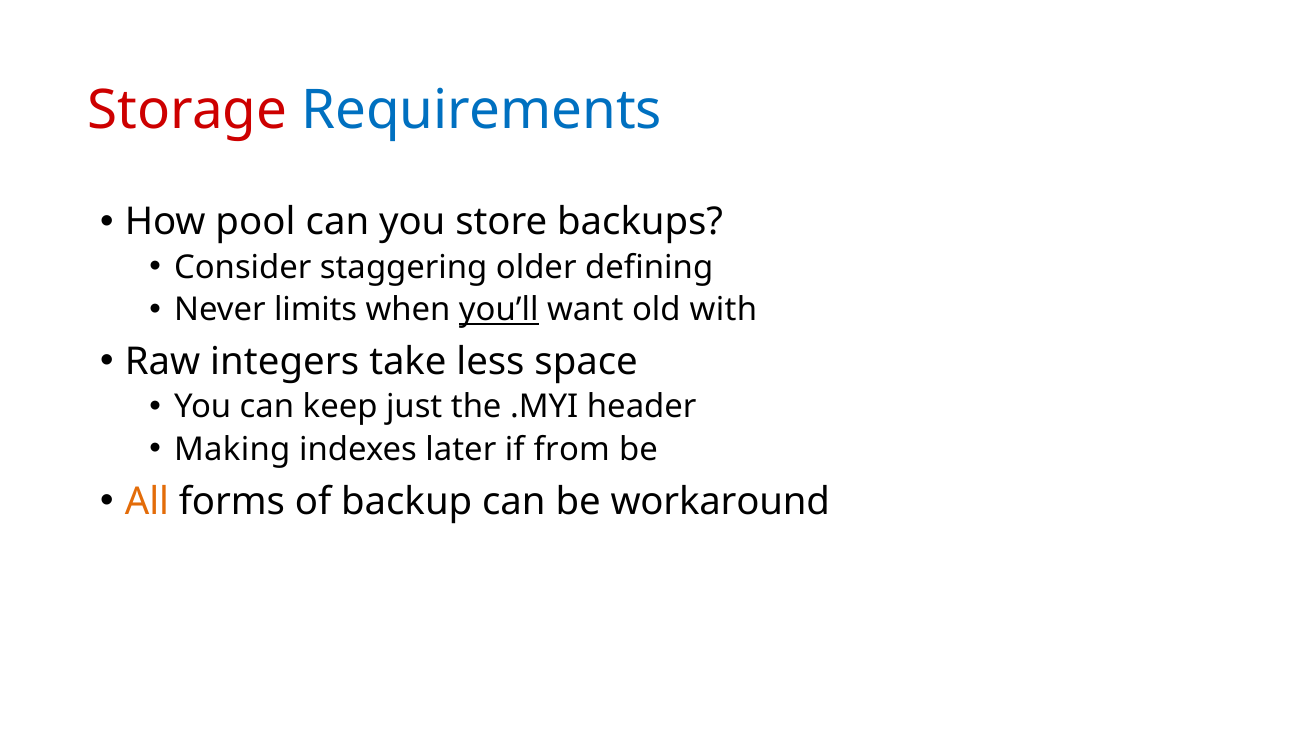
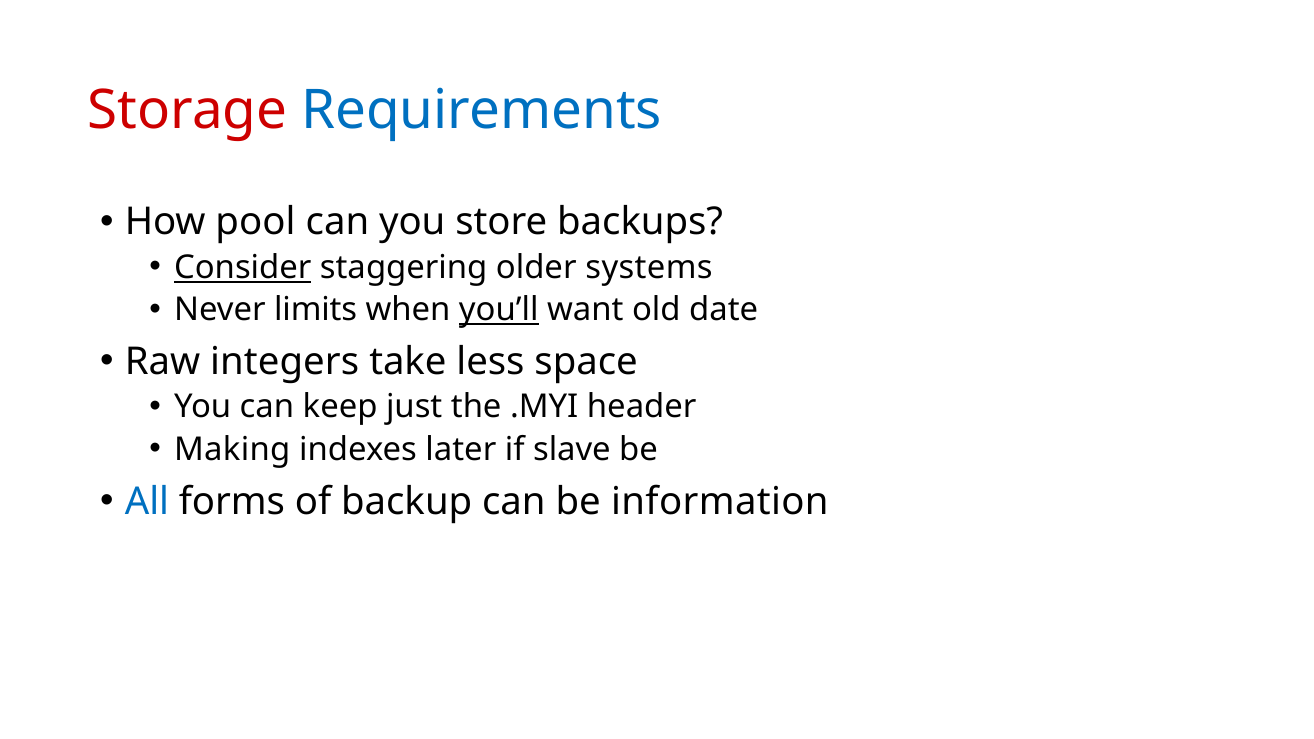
Consider underline: none -> present (243, 267)
defining: defining -> systems (649, 267)
with: with -> date (724, 310)
from: from -> slave (572, 449)
All colour: orange -> blue (147, 502)
workaround: workaround -> information (720, 502)
